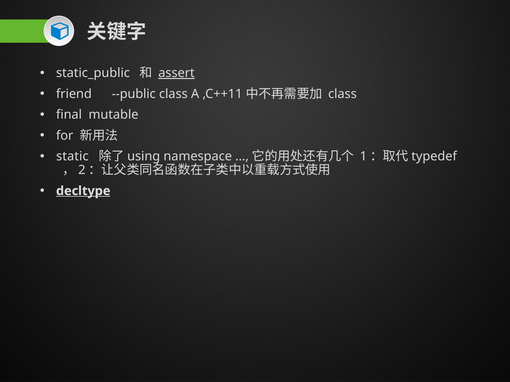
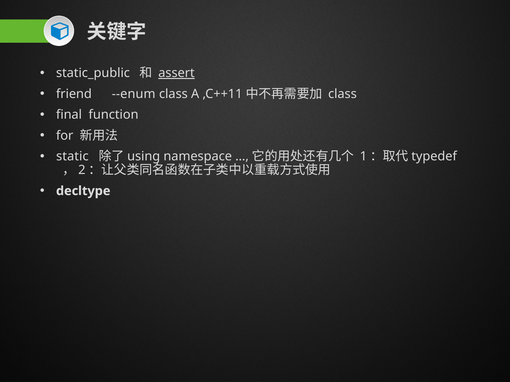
--public: --public -> --enum (134, 94)
mutable: mutable -> function (114, 115)
decltype underline: present -> none (83, 191)
